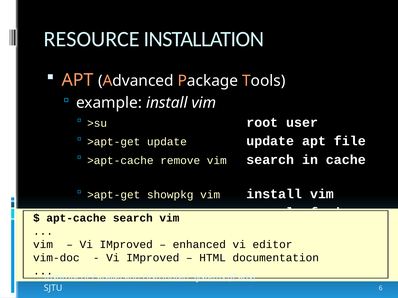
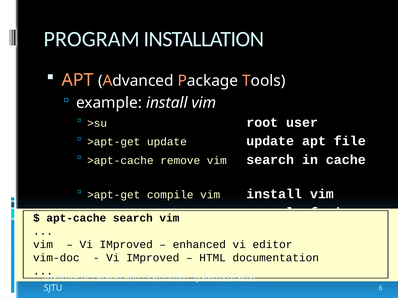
RESOURCE: RESOURCE -> PROGRAM (92, 39)
showpkg: showpkg -> compile (170, 195)
